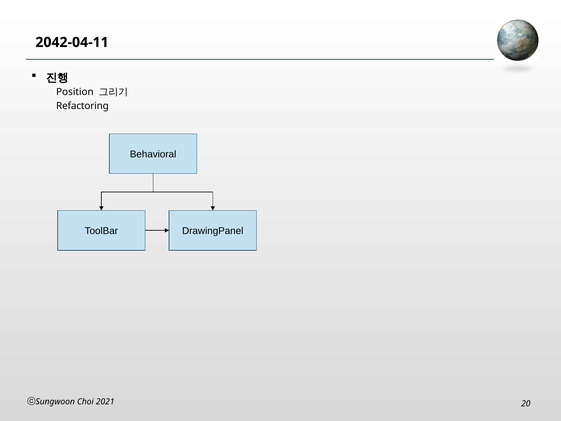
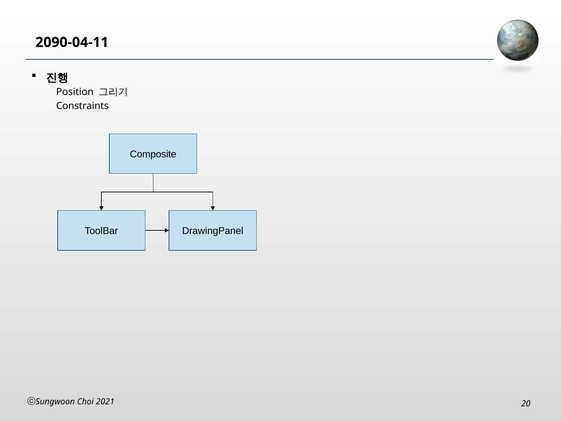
2042-04-11: 2042-04-11 -> 2090-04-11 (72, 42)
Refactoring: Refactoring -> Constraints (82, 106)
Behavioral: Behavioral -> Composite (153, 154)
